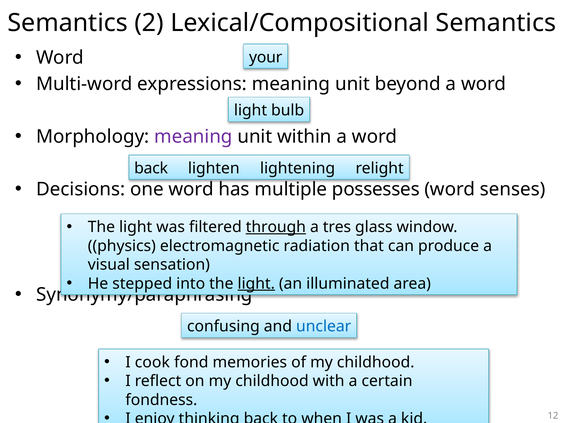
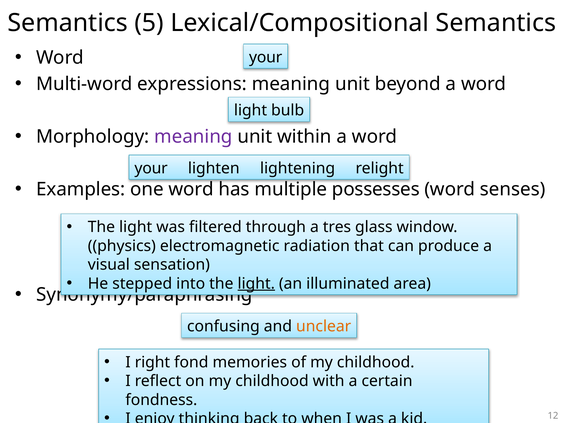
2: 2 -> 5 (149, 23)
back: back -> your (151, 168)
Decisions: Decisions -> Examples (81, 189)
through underline: present -> none (276, 227)
unclear colour: blue -> orange (324, 326)
cook: cook -> right (152, 362)
